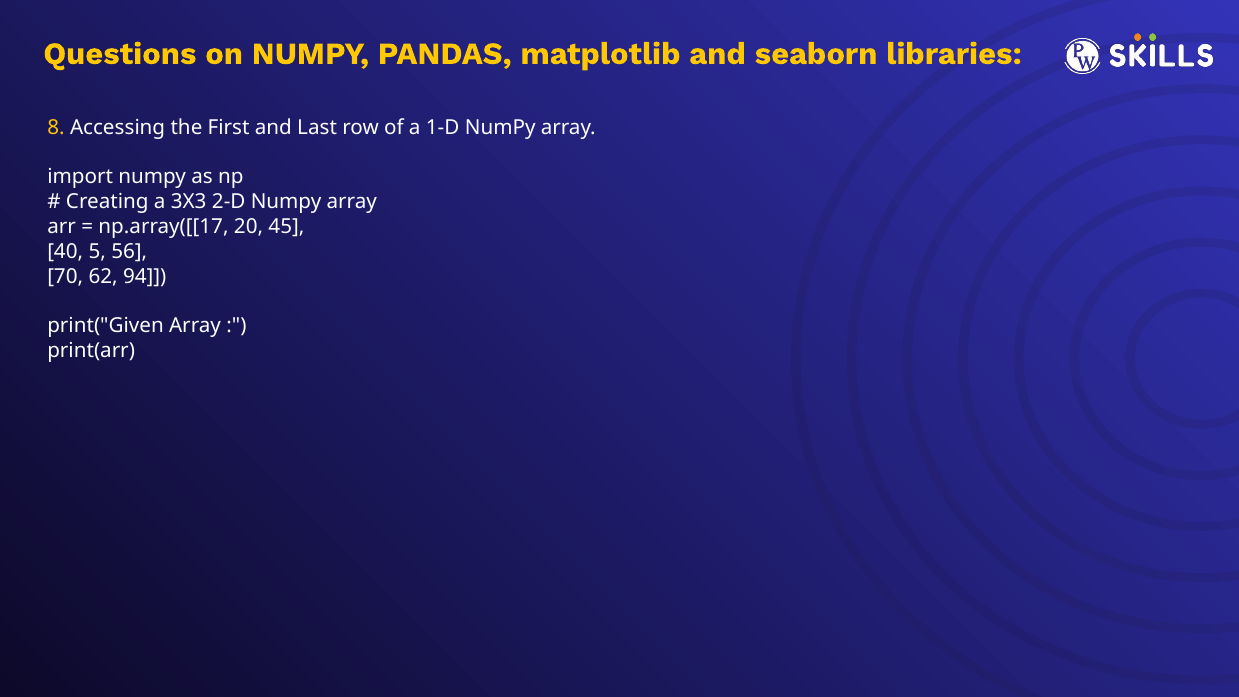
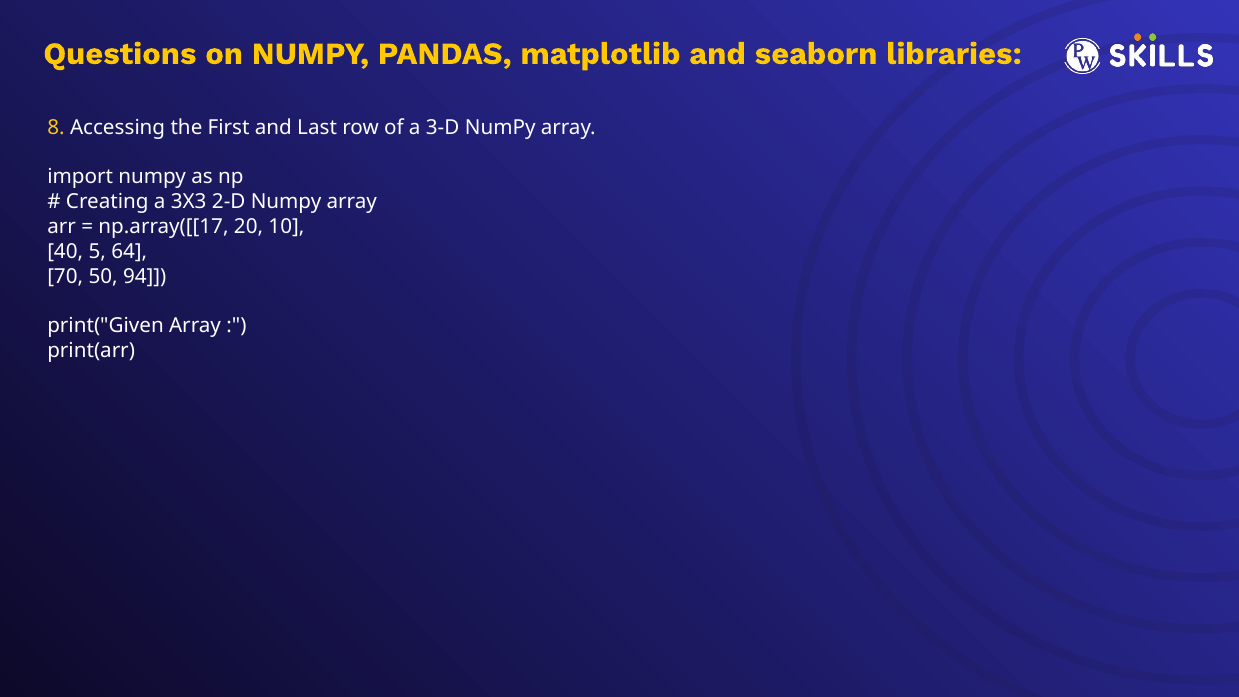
1-D: 1-D -> 3-D (443, 128)
45: 45 -> 10 (286, 227)
56: 56 -> 64 (129, 251)
62: 62 -> 50 (103, 276)
